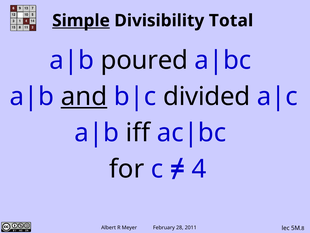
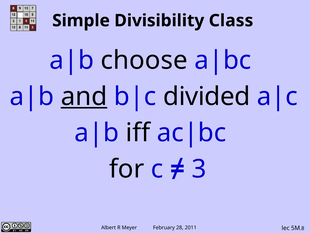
Simple underline: present -> none (81, 21)
Total: Total -> Class (231, 21)
poured: poured -> choose (144, 60)
4: 4 -> 3 (199, 169)
